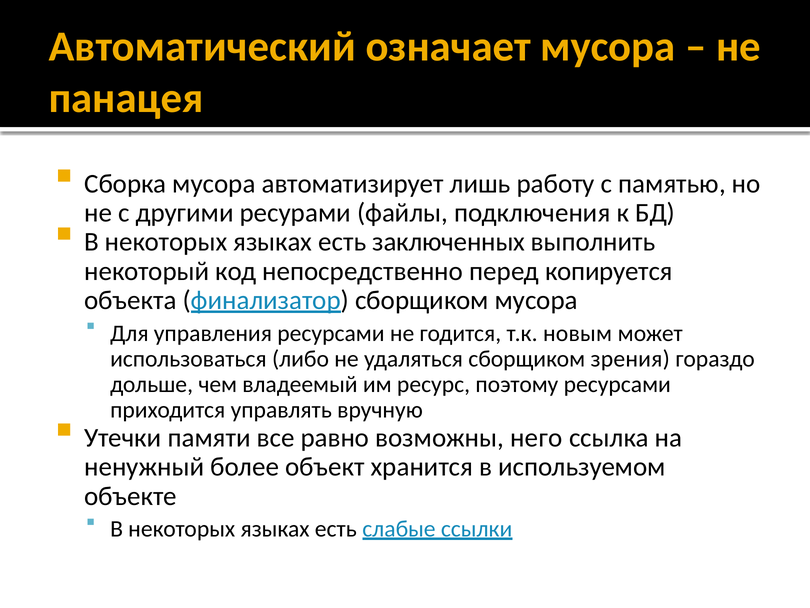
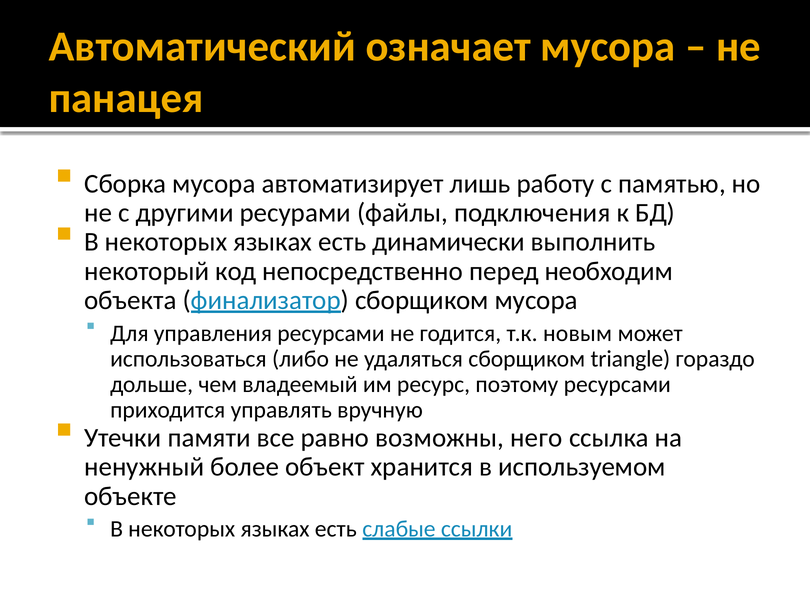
заключенных: заключенных -> динамически (449, 242)
копируется: копируется -> необходим (609, 271)
зрения: зрения -> triangle (630, 359)
